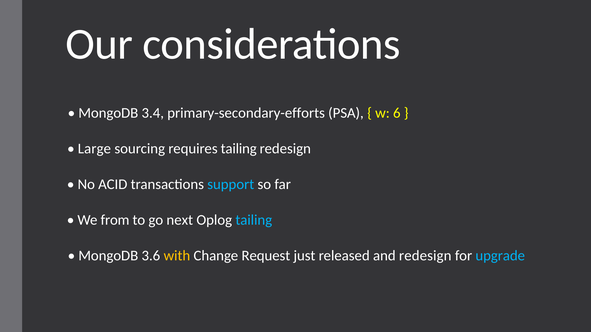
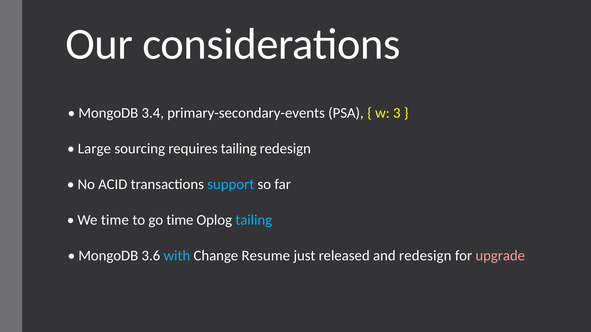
primary-secondary-efforts: primary-secondary-efforts -> primary-secondary-events (246, 113)
6: 6 -> 3 (397, 113)
We from: from -> time (115, 220)
go next: next -> time (180, 220)
with colour: yellow -> light blue (177, 256)
Request: Request -> Resume (266, 256)
upgrade colour: light blue -> pink (500, 256)
